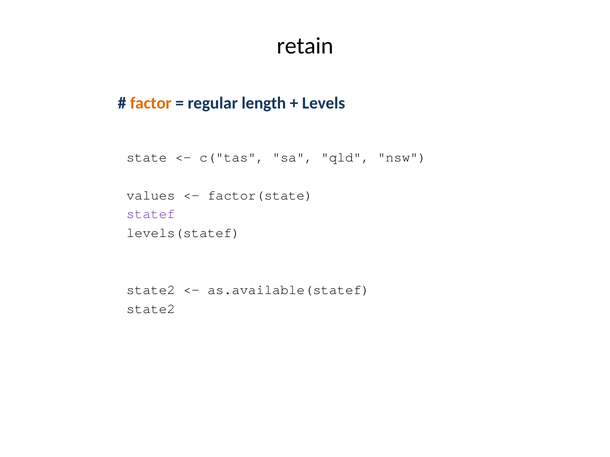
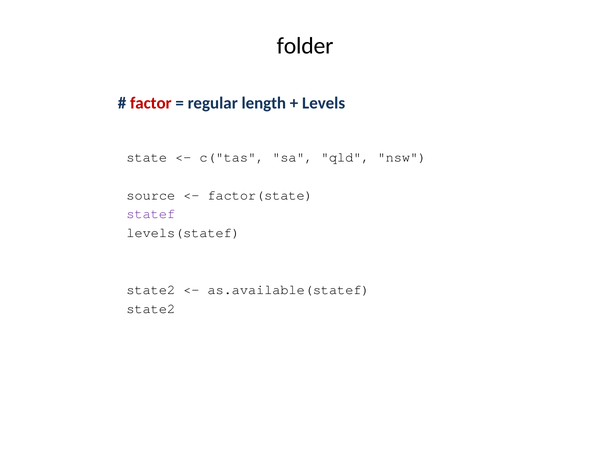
retain: retain -> folder (305, 46)
factor colour: orange -> red (151, 103)
values: values -> source (151, 195)
